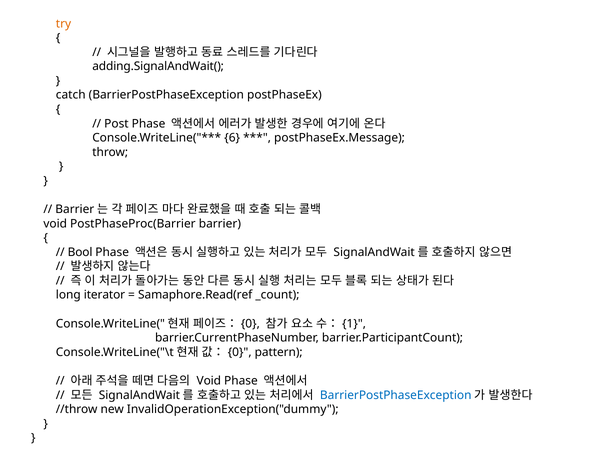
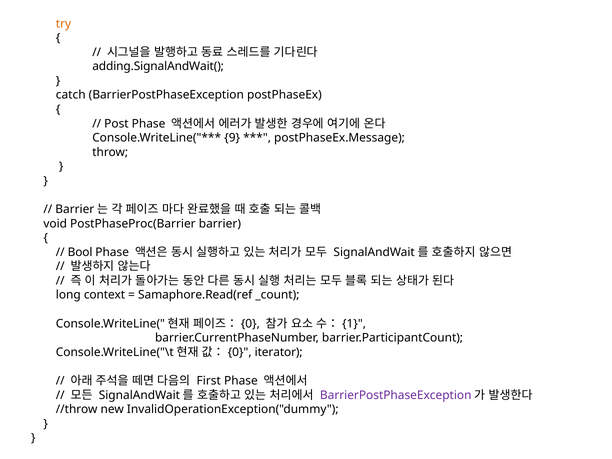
6: 6 -> 9 (232, 138)
iterator: iterator -> context (104, 295)
pattern: pattern -> iterator (279, 352)
Void: Void -> First (209, 381)
BarrierPostPhaseException colour: blue -> purple (396, 395)
